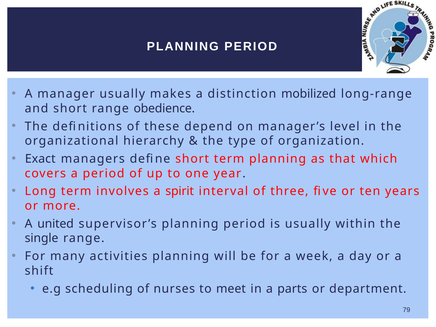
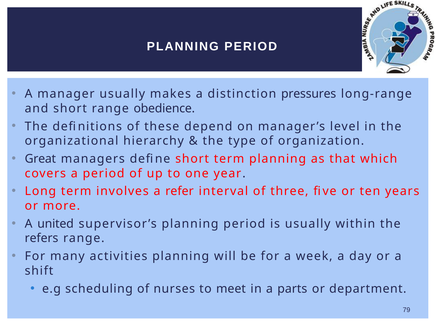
mobilized: mobilized -> pressures (309, 94)
Exact: Exact -> Great (40, 159)
spirit: spirit -> refer (180, 191)
single: single -> refers (42, 238)
